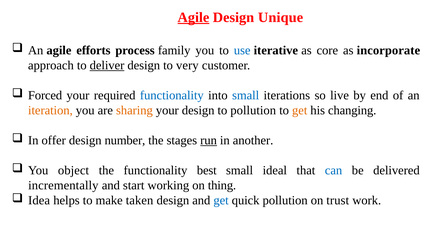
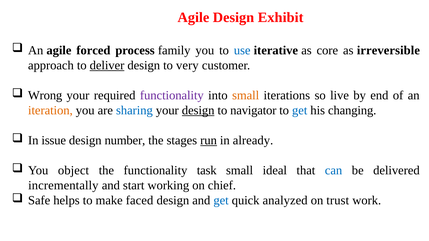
Agile underline: present -> none (193, 17)
Unique: Unique -> Exhibit (281, 17)
efforts: efforts -> forced (93, 50)
incorporate: incorporate -> irreversible (388, 50)
Forced: Forced -> Wrong (45, 95)
functionality colour: blue -> purple (172, 95)
small colour: blue -> orange (246, 95)
sharing colour: orange -> blue (134, 110)
design underline: none -> present (198, 110)
to pollution: pollution -> navigator (253, 110)
get colour: orange -> blue (300, 110)
offer: offer -> issue (54, 140)
another: another -> already (253, 140)
best: best -> task (207, 170)
thing: thing -> chief (222, 185)
Idea: Idea -> Safe (39, 201)
taken: taken -> faced (140, 201)
quick pollution: pollution -> analyzed (285, 201)
